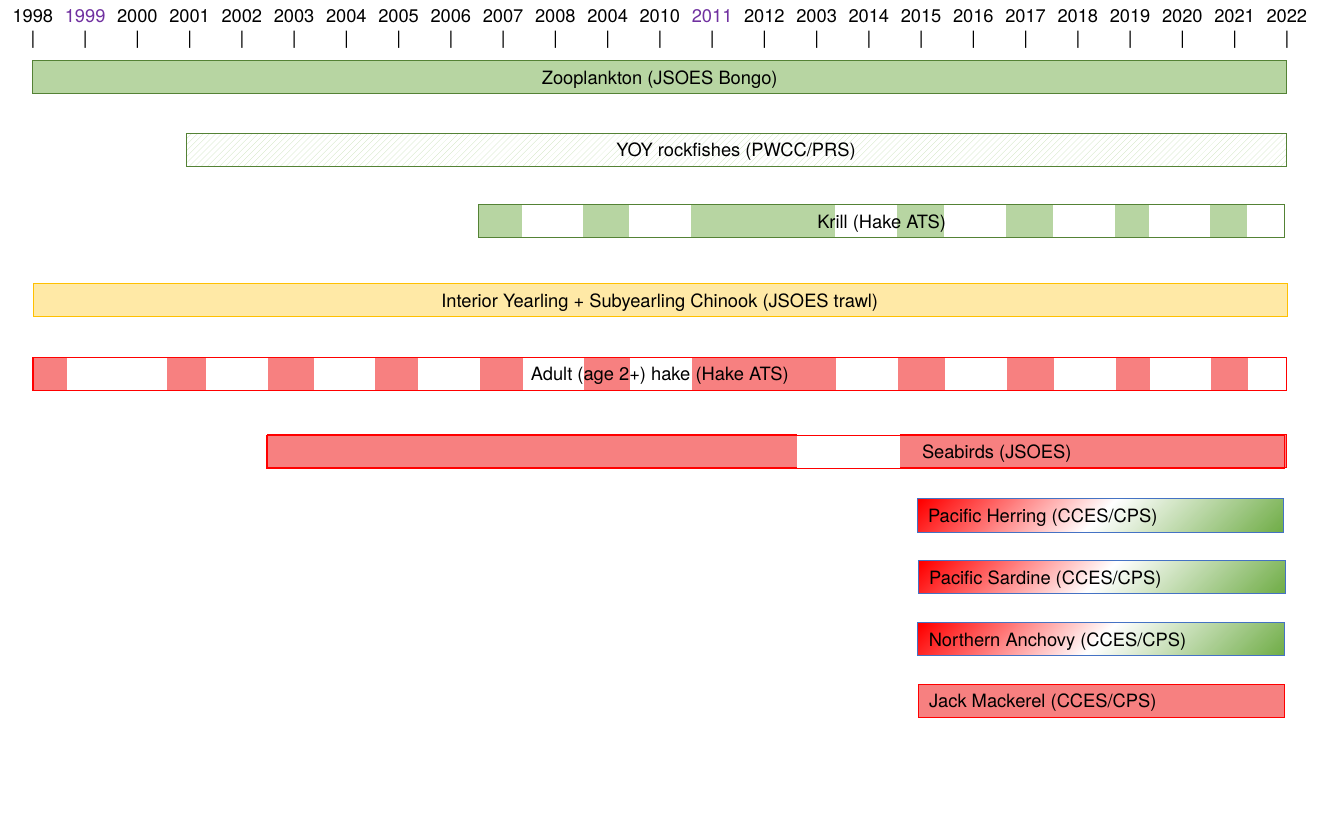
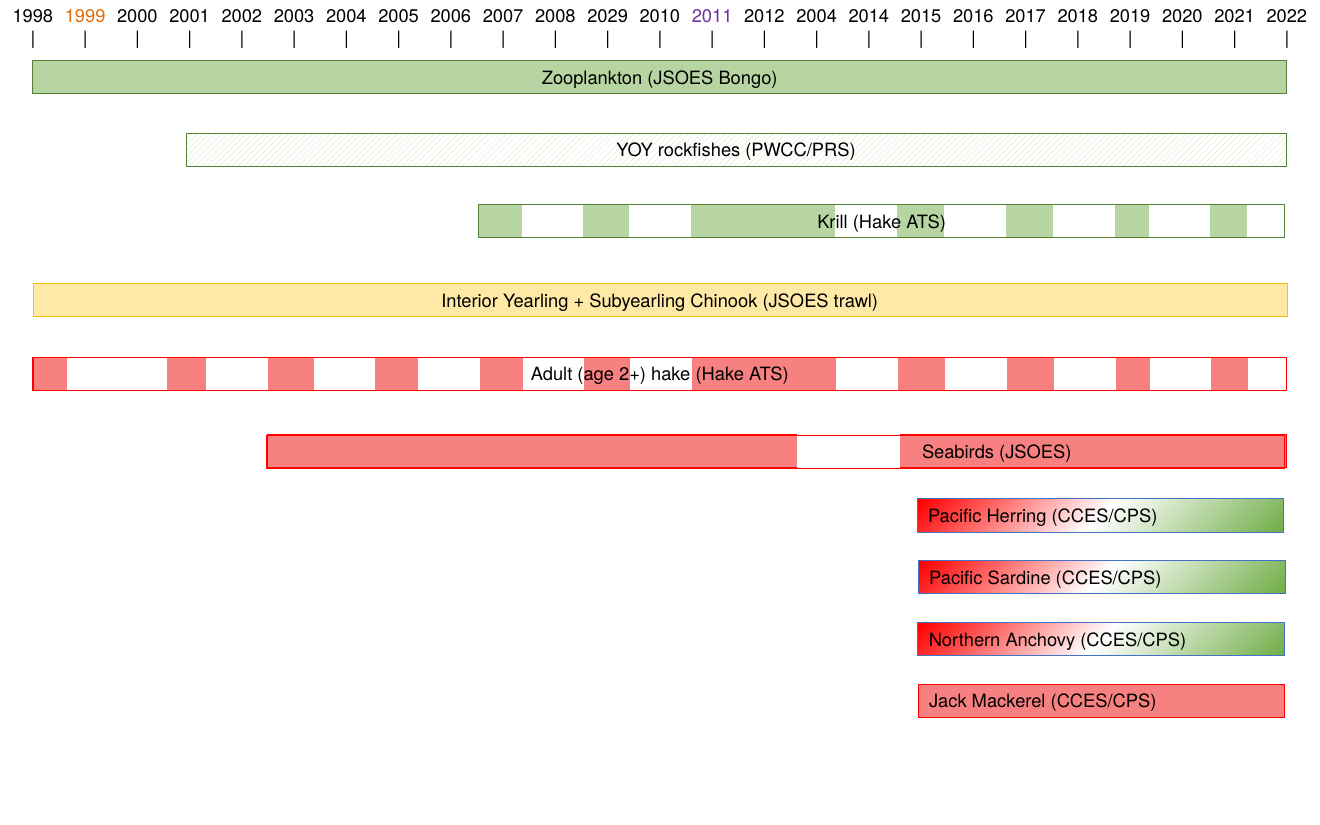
1999 colour: purple -> orange (85, 16)
2004: 2004 -> 2029 (608, 16)
2003: 2003 -> 2004 (817, 16)
